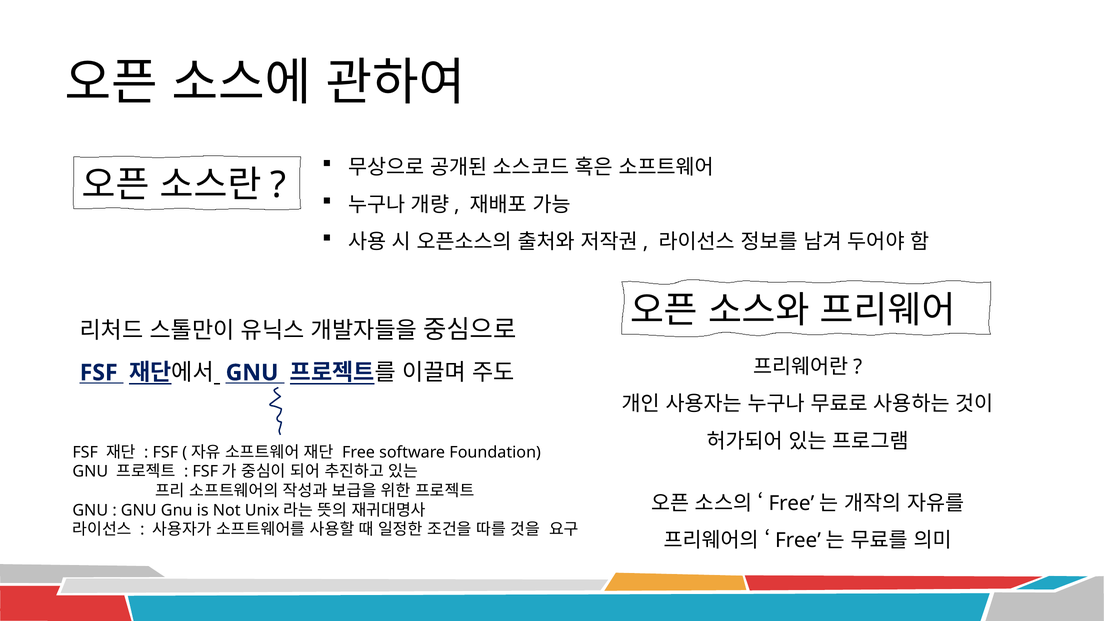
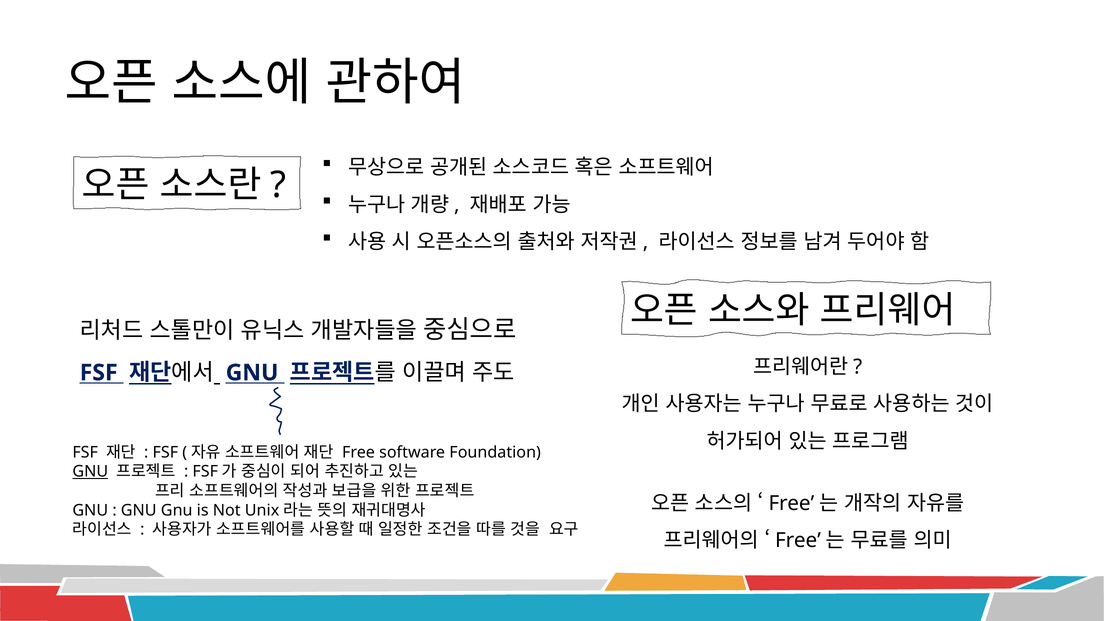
GNU underline: none -> present (90, 472)
